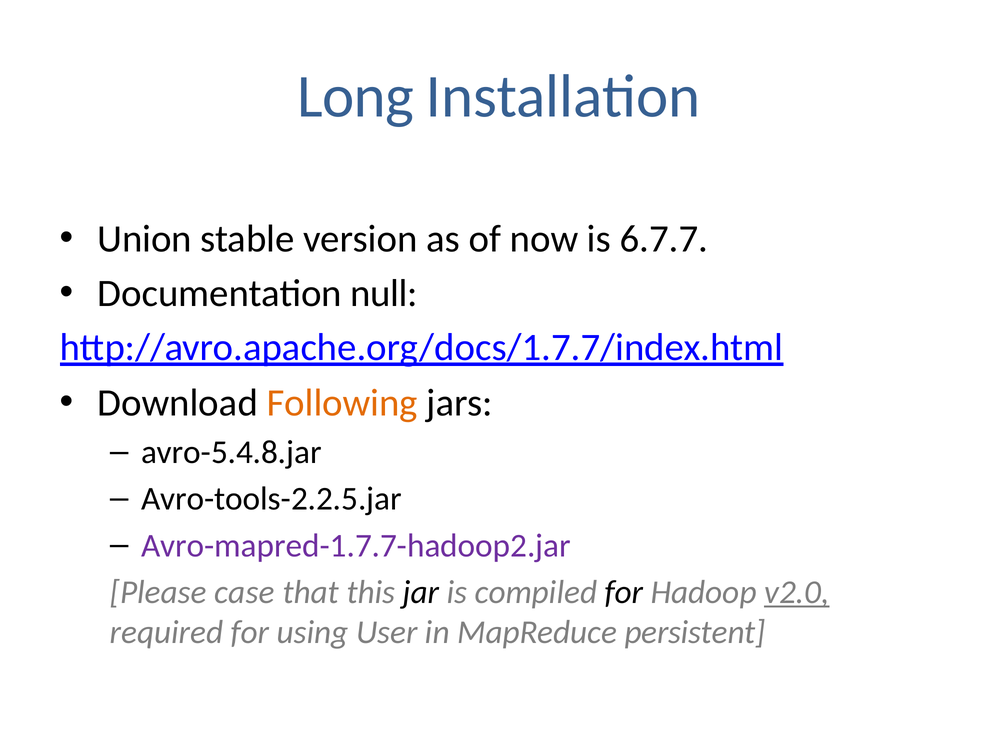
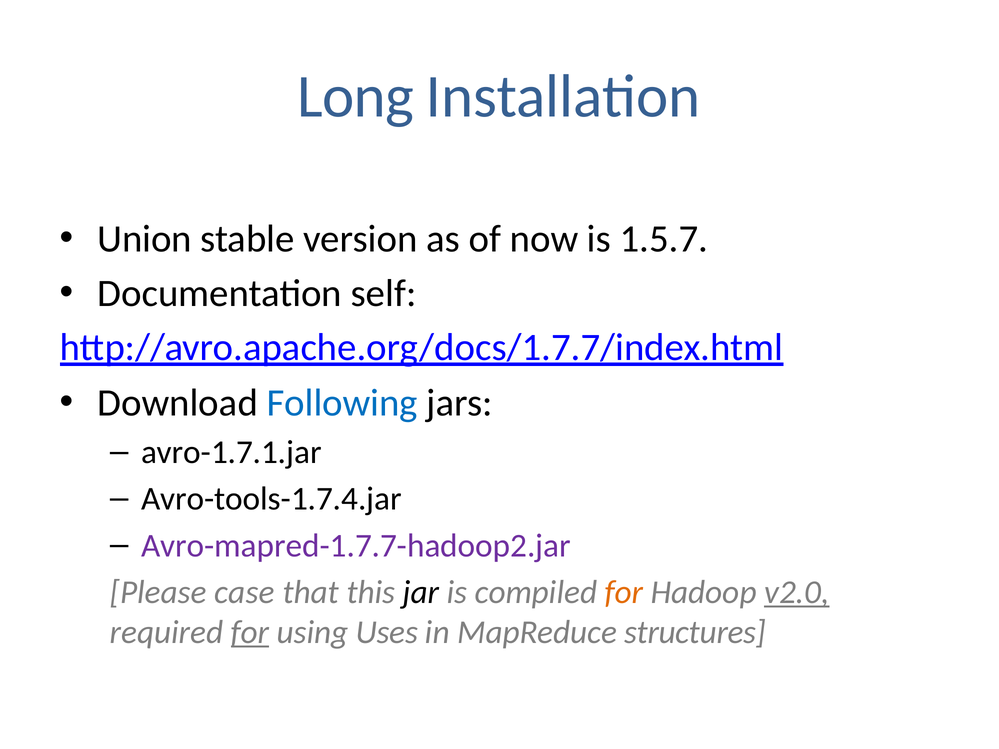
6.7.7: 6.7.7 -> 1.5.7 (664, 239)
null: null -> self (384, 293)
Following colour: orange -> blue (342, 403)
avro-5.4.8.jar: avro-5.4.8.jar -> avro-1.7.1.jar (231, 453)
Avro-tools-2.2.5.jar: Avro-tools-2.2.5.jar -> Avro-tools-1.7.4.jar (271, 499)
for colour: black -> orange (624, 592)
for underline: none -> present (250, 632)
User: User -> Uses (387, 632)
persistent: persistent -> structures (695, 632)
